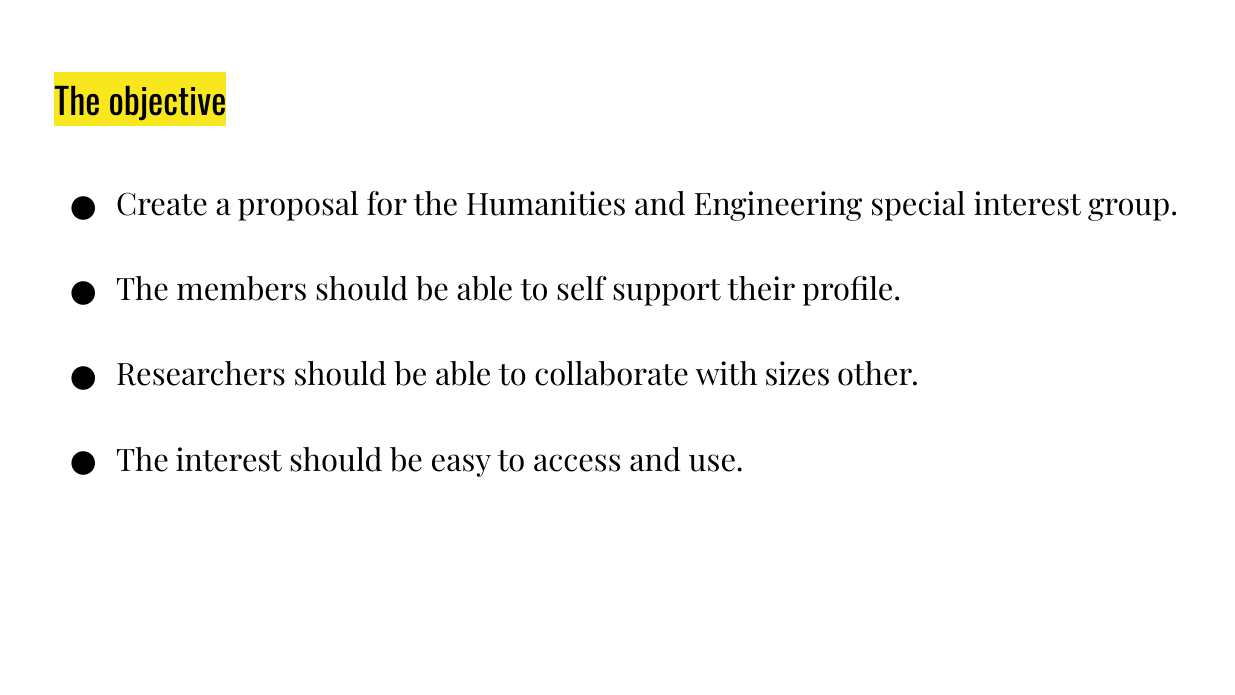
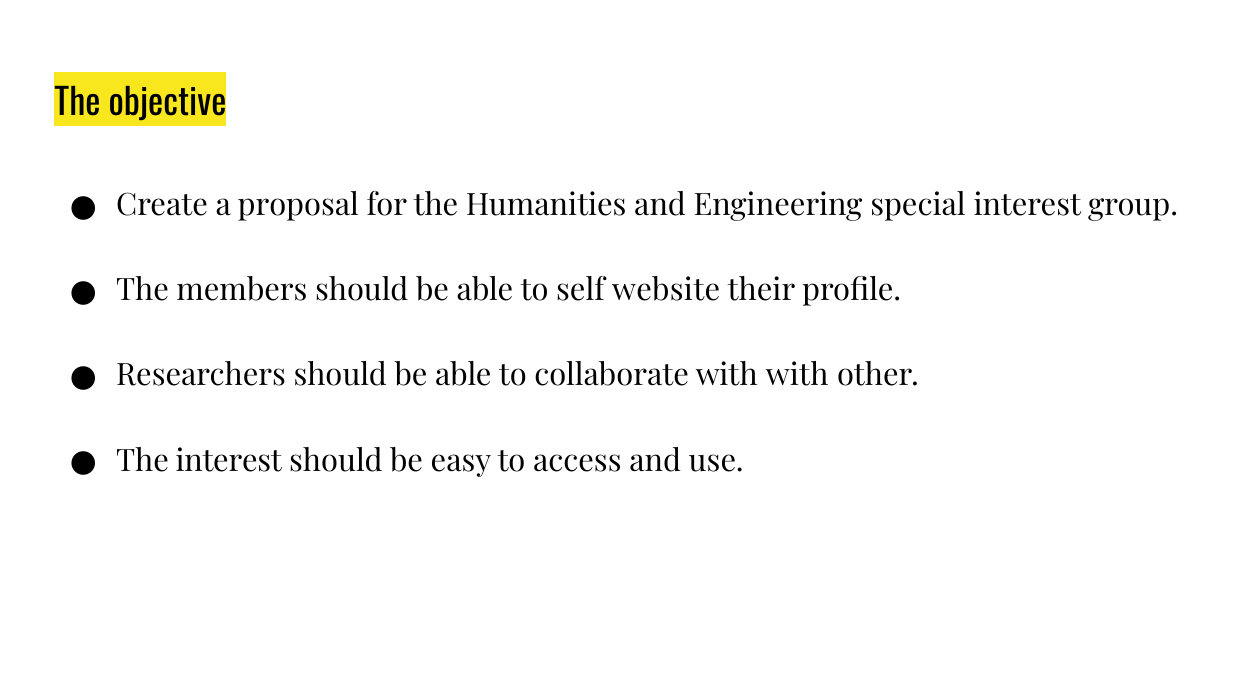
support: support -> website (666, 290)
with sizes: sizes -> with (797, 376)
